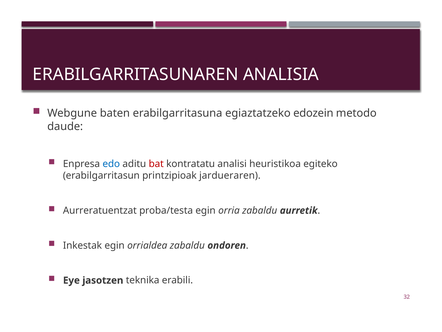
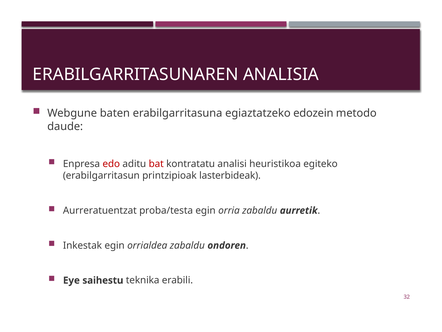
edo colour: blue -> red (111, 164)
jardueraren: jardueraren -> lasterbideak (230, 175)
jasotzen: jasotzen -> saihestu (103, 280)
